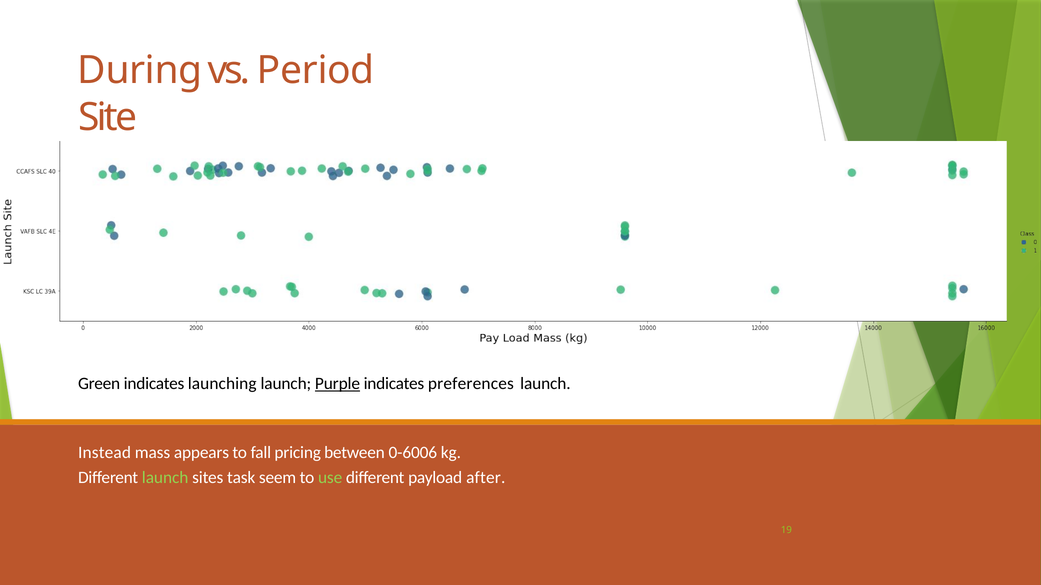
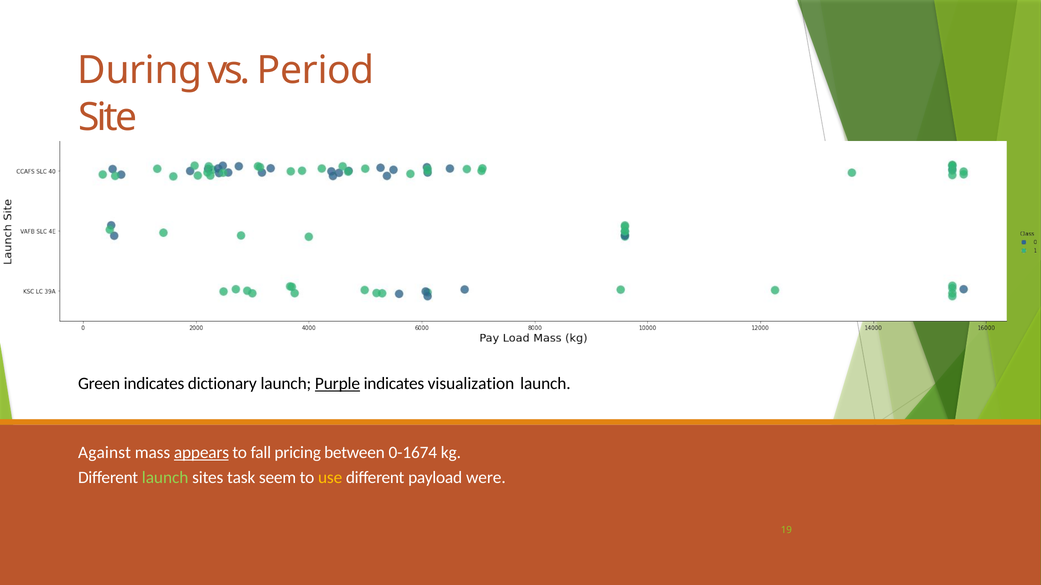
launching: launching -> dictionary (222, 384)
preferences: preferences -> visualization (471, 384)
Instead: Instead -> Against (105, 453)
appears underline: none -> present (202, 453)
0-6006: 0-6006 -> 0-1674 (413, 453)
use colour: light green -> yellow (330, 478)
after: after -> were (486, 478)
